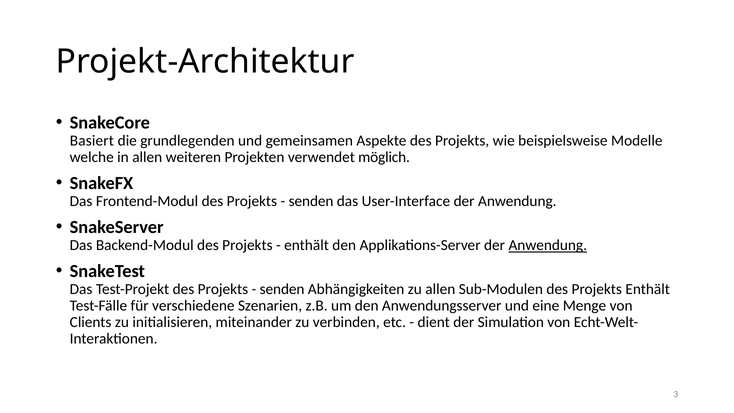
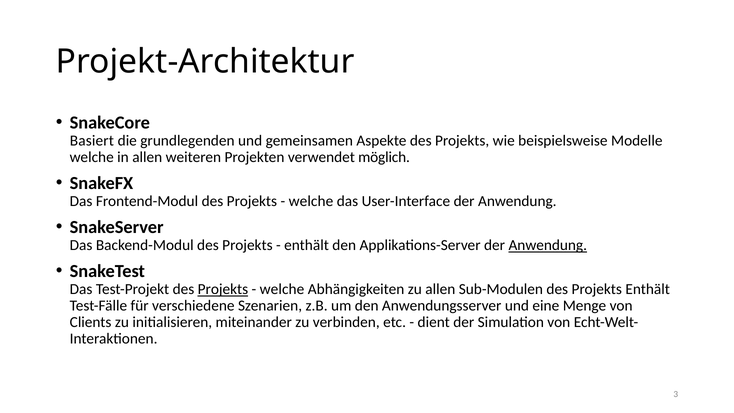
senden: senden -> welche (311, 201)
Projekts underline: none -> present (223, 289)
senden: senden -> welche (282, 289)
